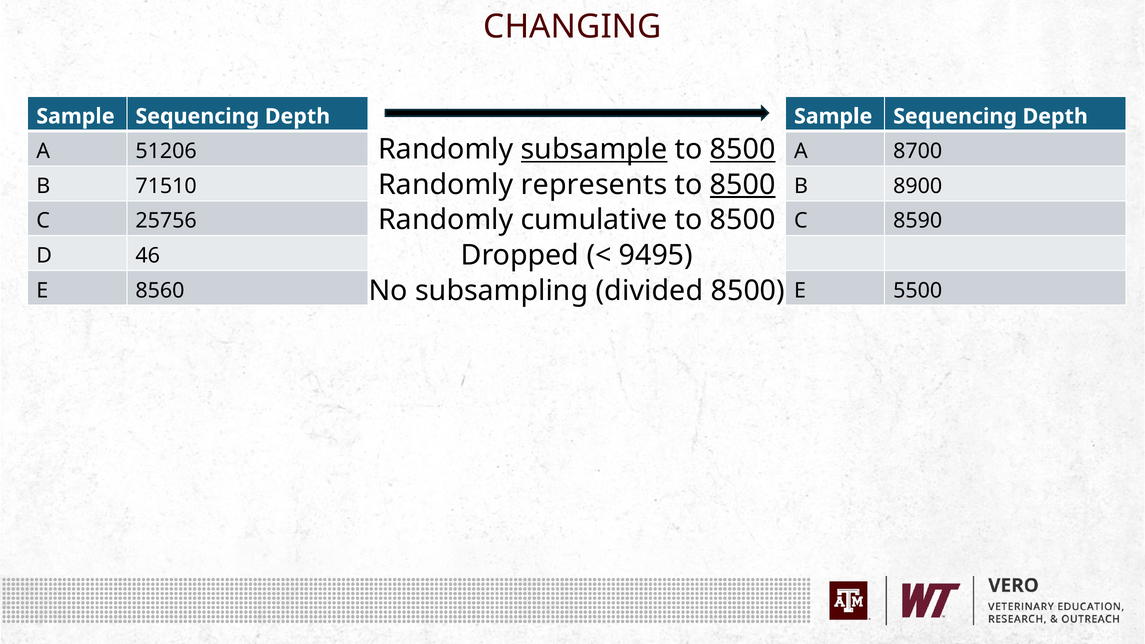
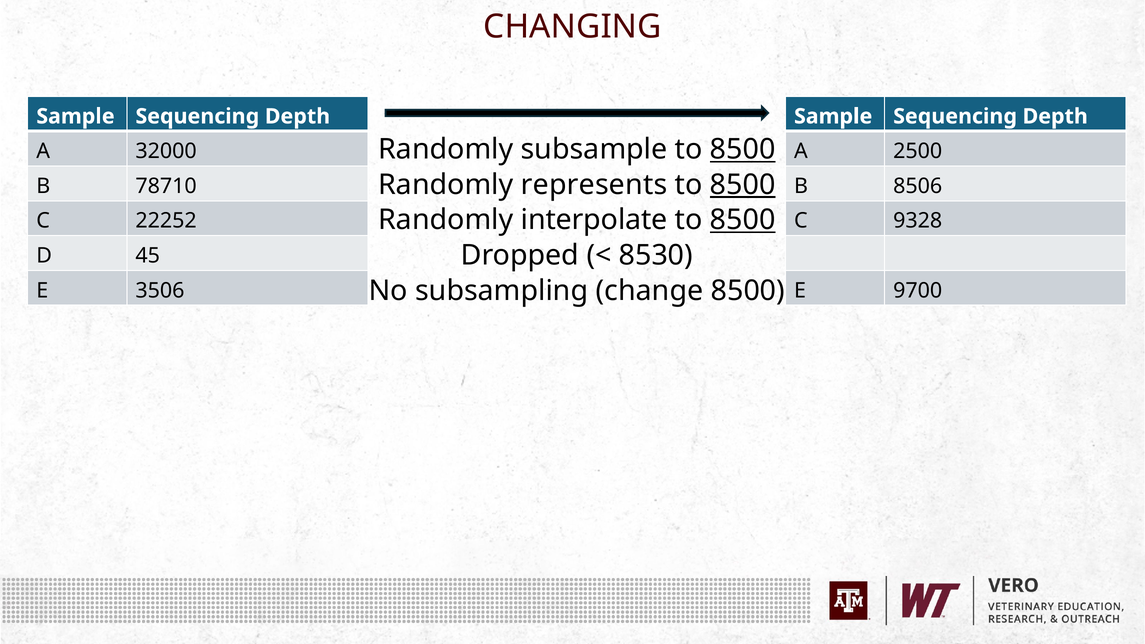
subsample underline: present -> none (594, 149)
51206: 51206 -> 32000 (166, 151)
8700: 8700 -> 2500 (918, 151)
71510: 71510 -> 78710 (166, 186)
8900: 8900 -> 8506 (918, 186)
cumulative: cumulative -> interpolate (594, 220)
8500 underline: none -> present (743, 220)
25756: 25756 -> 22252 (166, 221)
8590: 8590 -> 9328 (918, 221)
9495: 9495 -> 8530 (656, 255)
46: 46 -> 45 (148, 256)
divided: divided -> change (650, 291)
8560: 8560 -> 3506 (160, 291)
5500: 5500 -> 9700 (918, 291)
